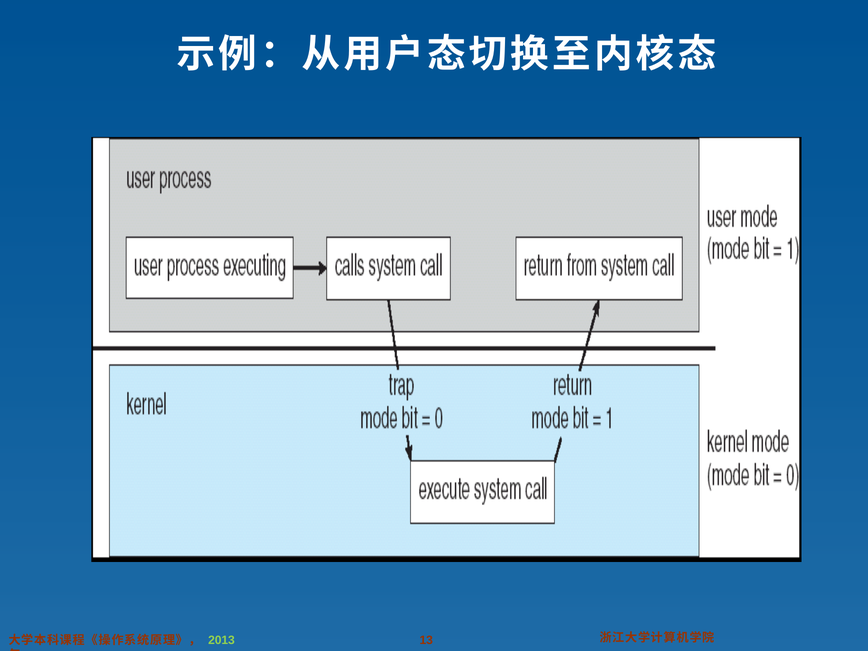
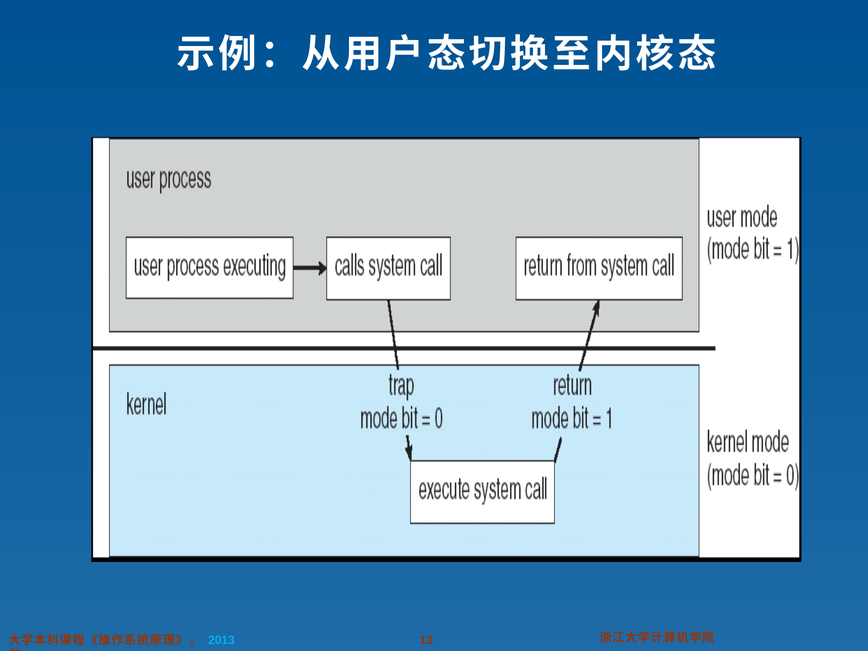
2013 colour: light green -> light blue (221, 640)
